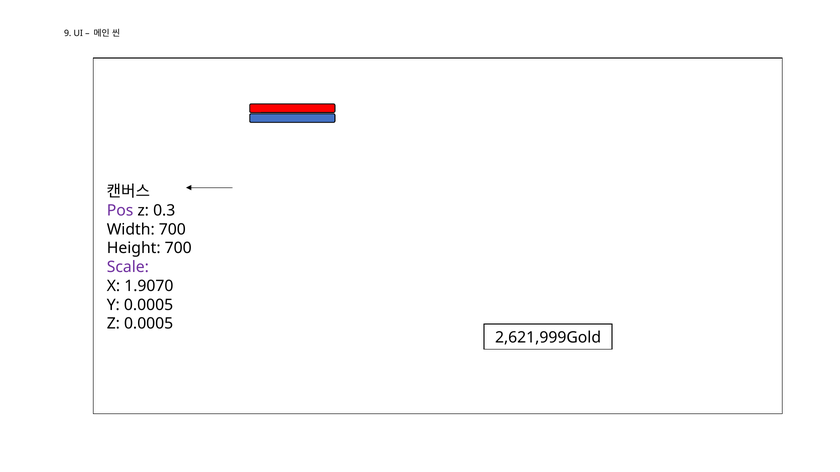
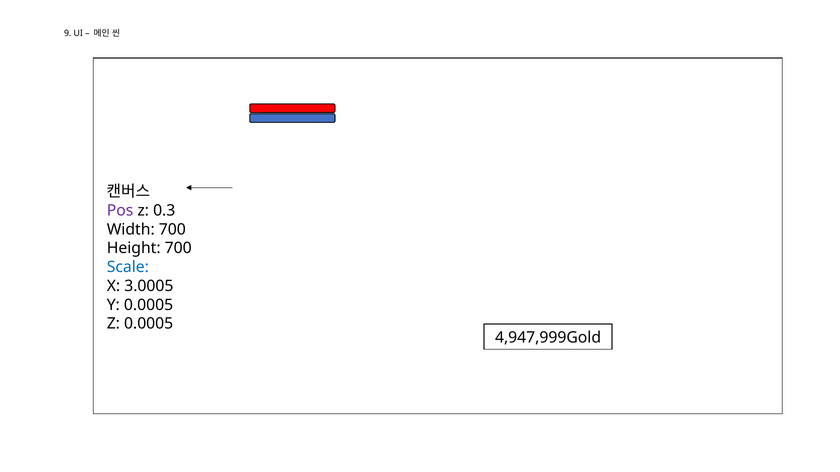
Scale colour: purple -> blue (128, 267)
1.9070: 1.9070 -> 3.0005 (149, 286)
2,621,999Gold: 2,621,999Gold -> 4,947,999Gold (548, 338)
